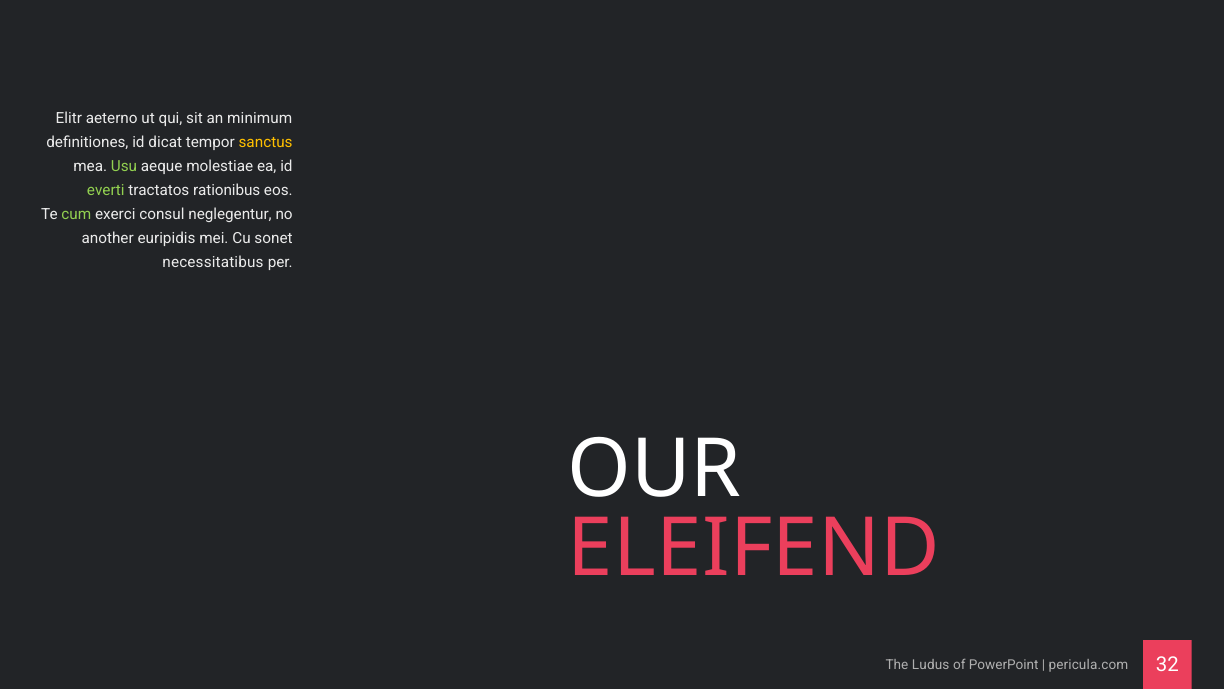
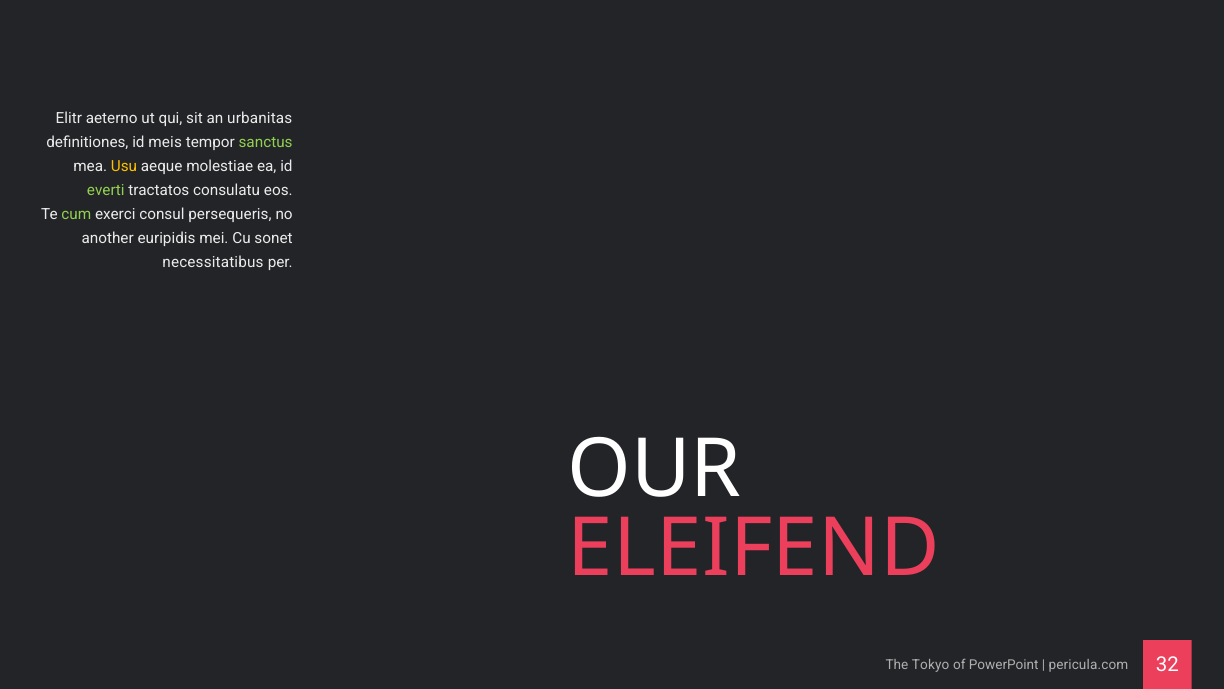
minimum: minimum -> urbanitas (260, 119)
dicat: dicat -> meis (165, 143)
sanctus colour: yellow -> light green (266, 143)
Usu colour: light green -> yellow (124, 166)
rationibus: rationibus -> consulatu (227, 190)
neglegentur: neglegentur -> persequeris (230, 214)
Ludus: Ludus -> Tokyo (931, 664)
